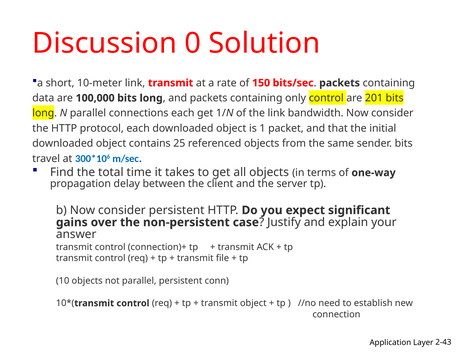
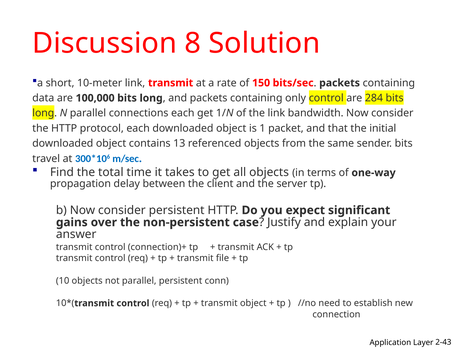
0: 0 -> 8 (193, 43)
201: 201 -> 284 (374, 98)
25: 25 -> 13 (179, 143)
